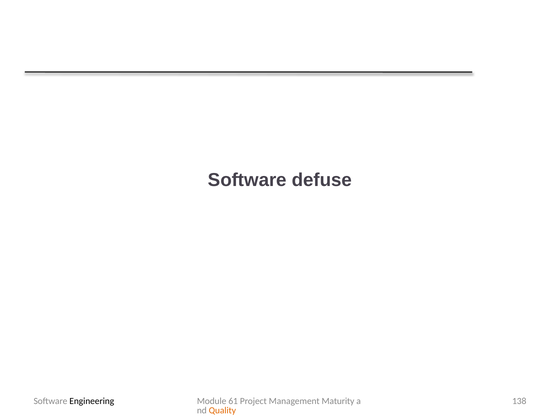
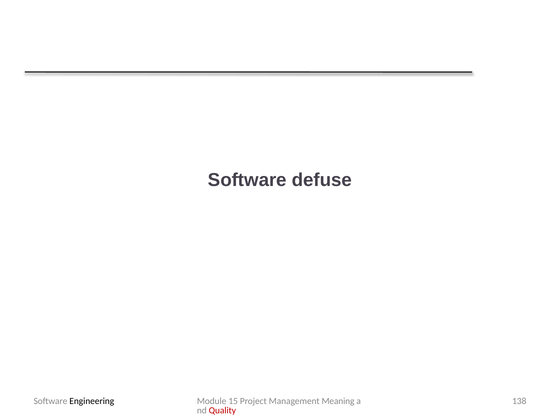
61: 61 -> 15 (233, 401)
Maturity: Maturity -> Meaning (338, 401)
Quality colour: orange -> red (222, 410)
